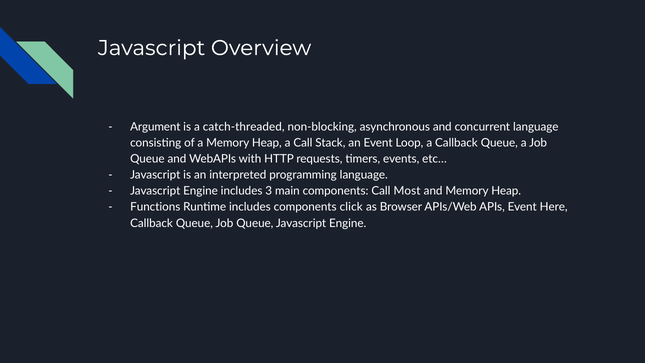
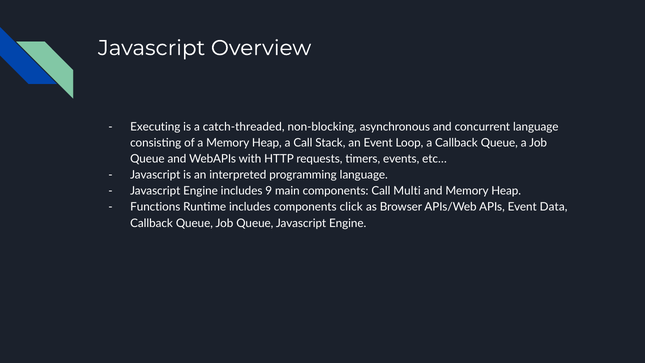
Argument: Argument -> Executing (155, 127)
3: 3 -> 9 (269, 191)
Most: Most -> Multi (407, 191)
Here: Here -> Data (554, 207)
